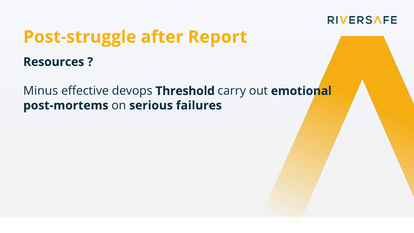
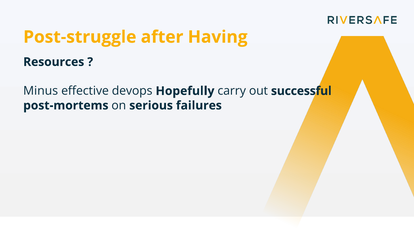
Report: Report -> Having (218, 37)
Threshold: Threshold -> Hopefully (185, 91)
emotional: emotional -> successful (301, 91)
